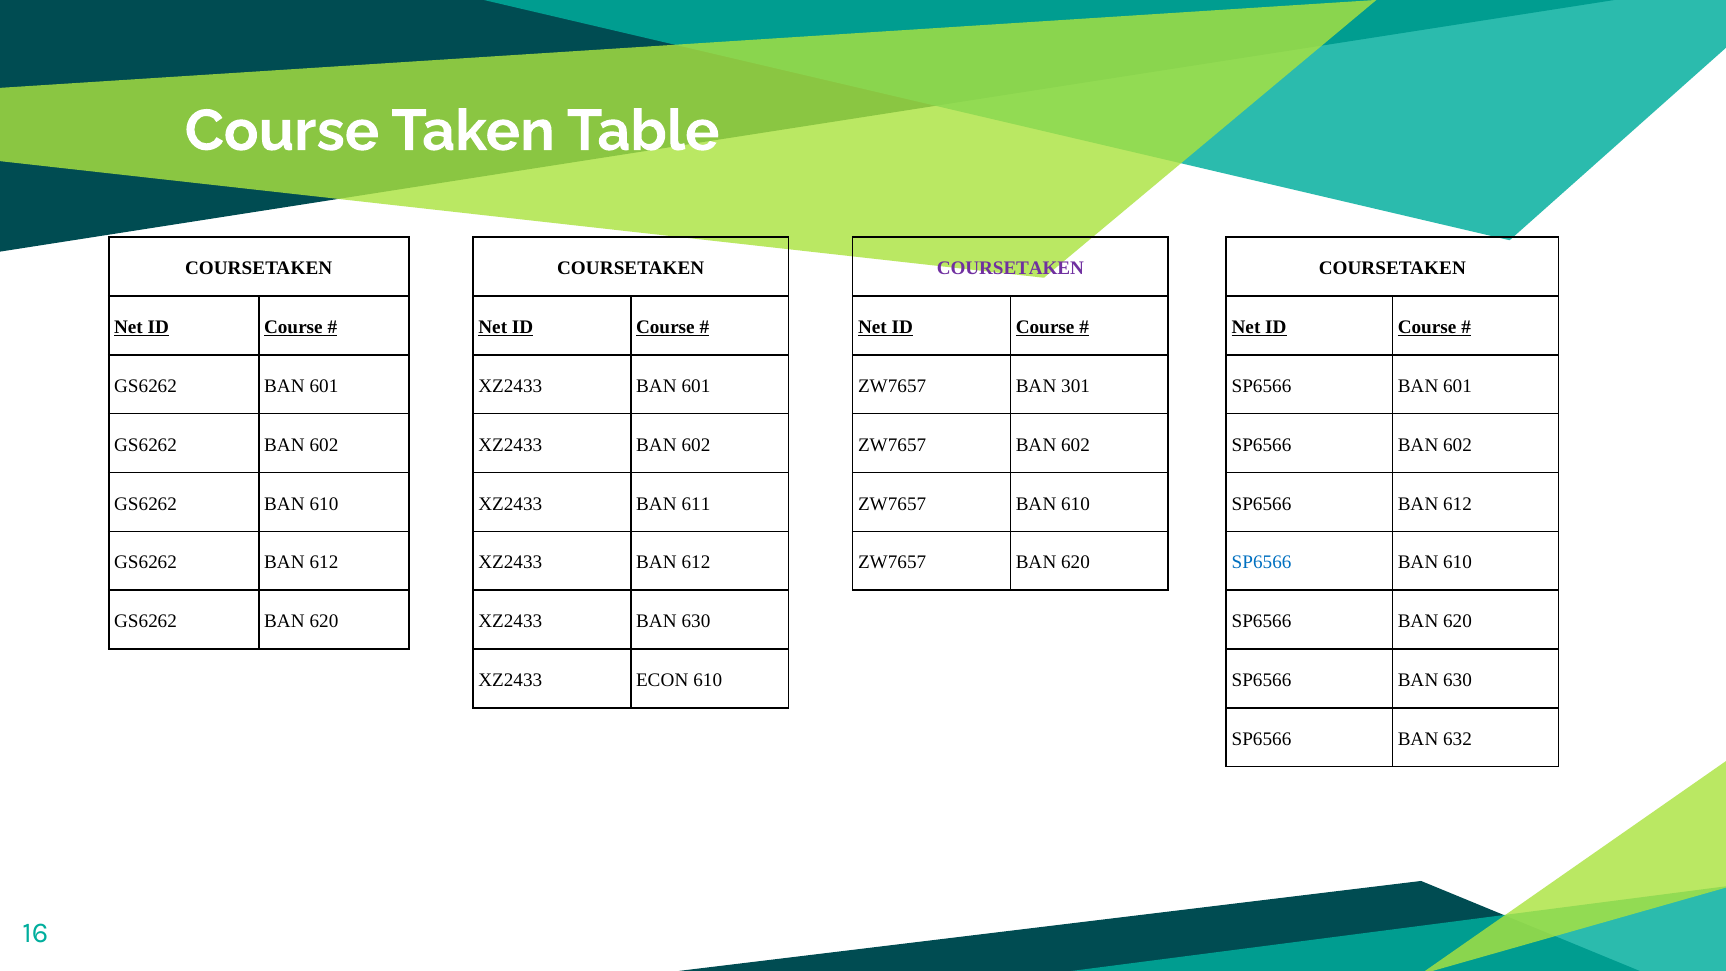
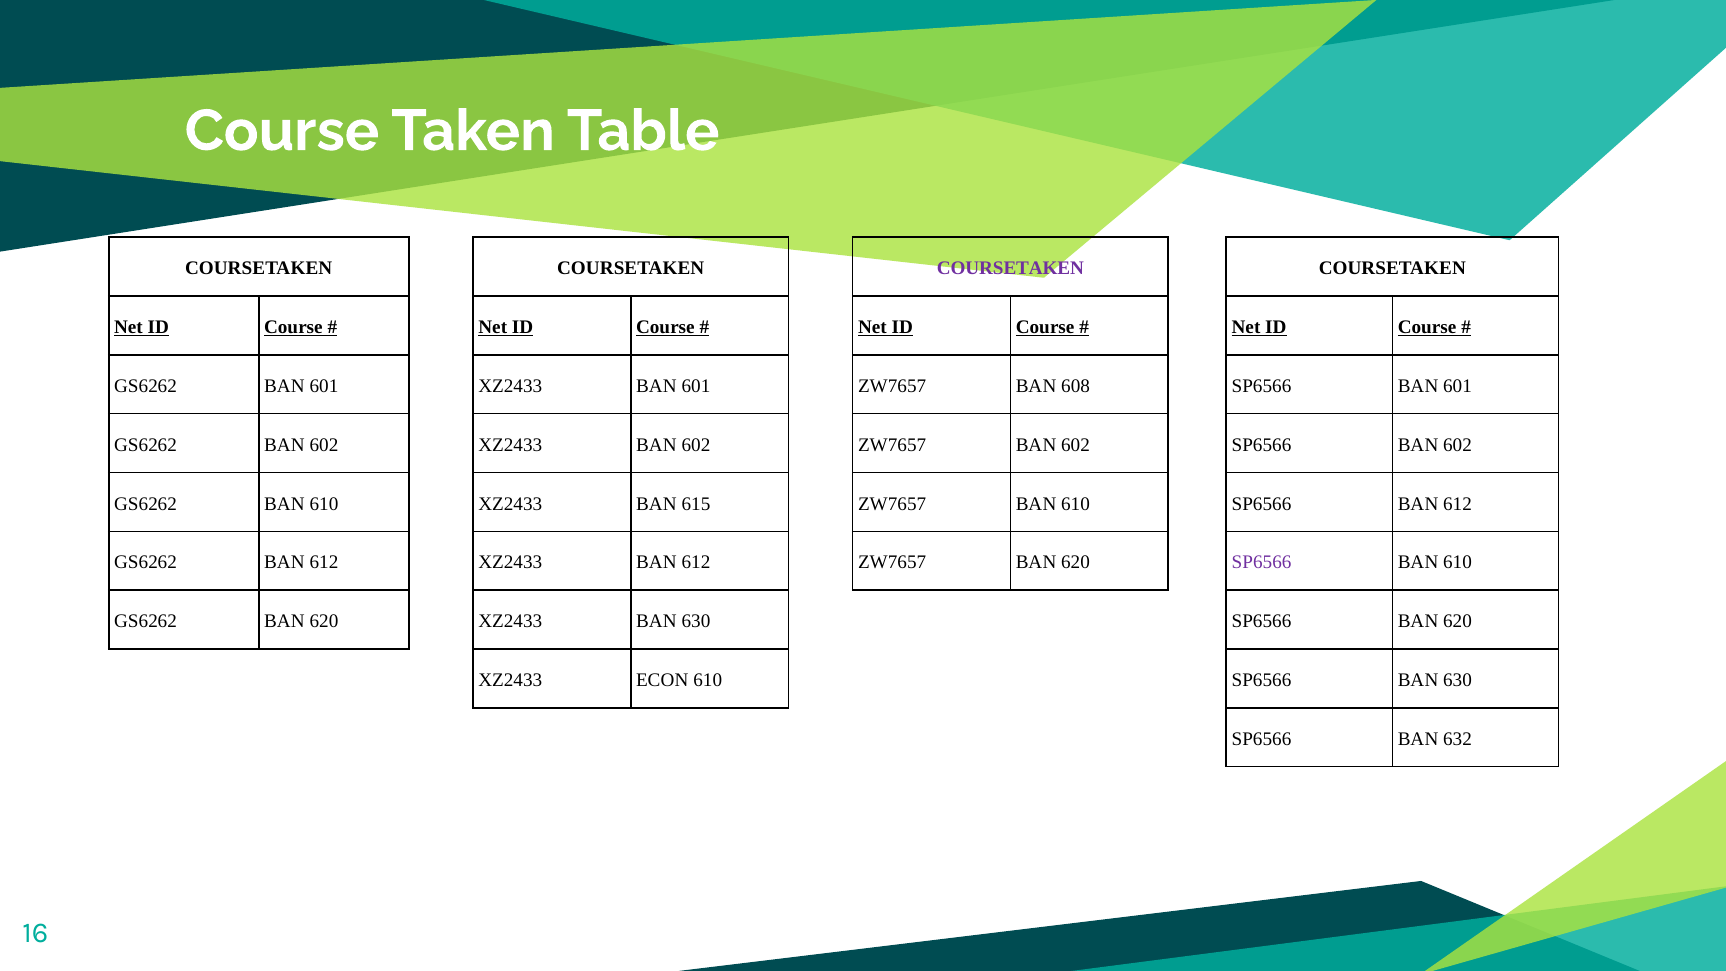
301: 301 -> 608 (1076, 386)
611: 611 -> 615 (696, 504)
SP6566 colour: blue -> purple (1262, 563)
